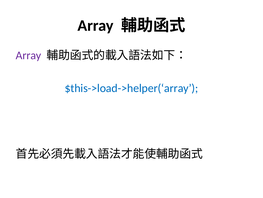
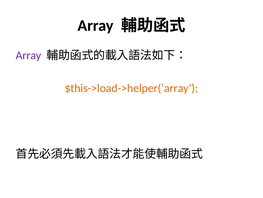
$this->load->helper(‘array colour: blue -> orange (131, 88)
